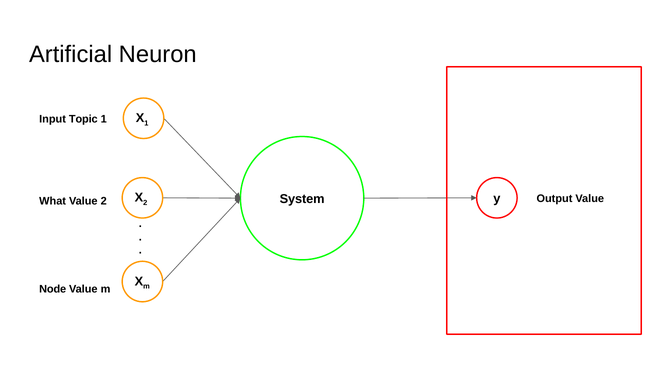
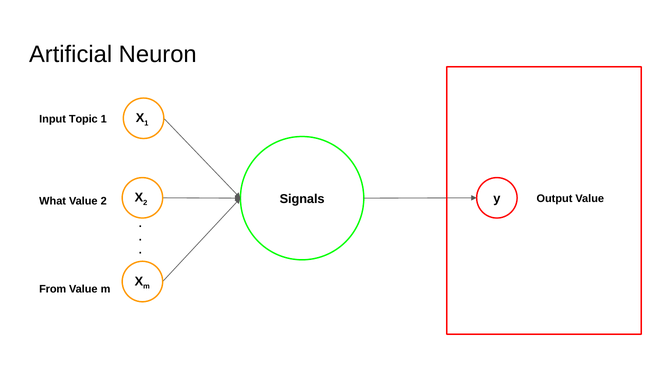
System: System -> Signals (302, 199)
Node: Node -> From (53, 289)
